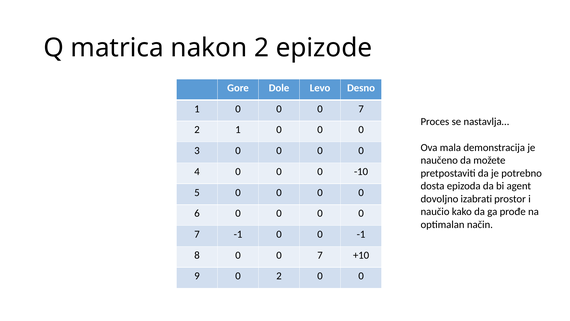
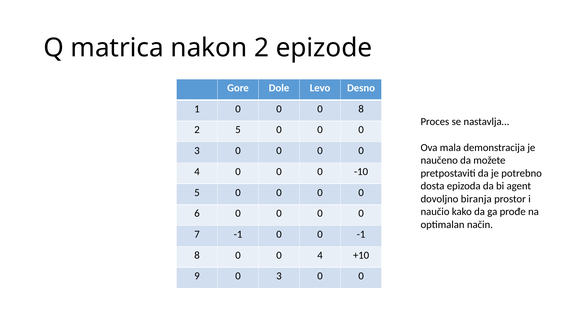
7: 7 -> 8 (361, 109)
2 1: 1 -> 5 (238, 130)
izabrati: izabrati -> biranja (476, 199)
8 0 0 7: 7 -> 4 (320, 255)
9 0 2: 2 -> 3 (279, 276)
